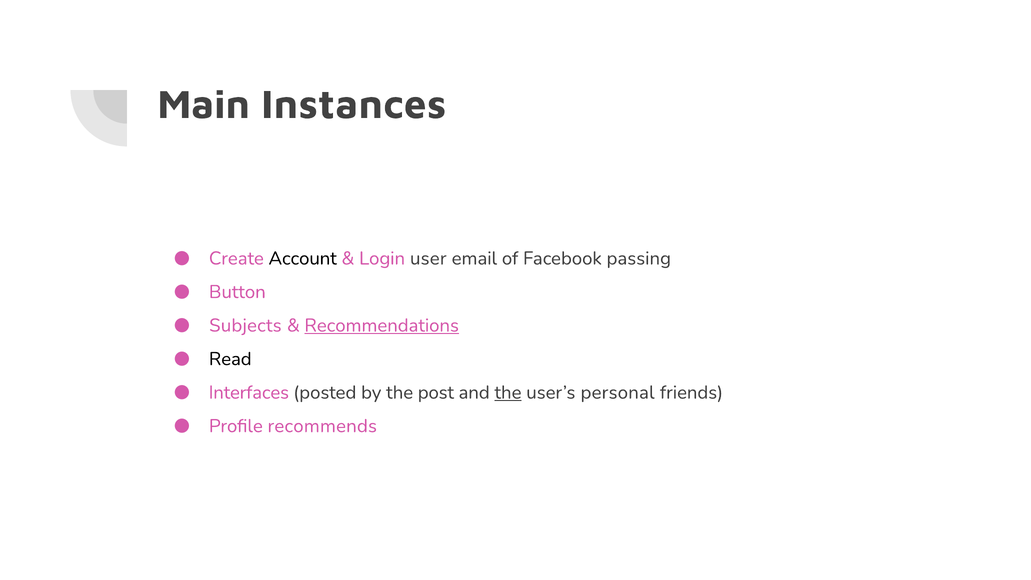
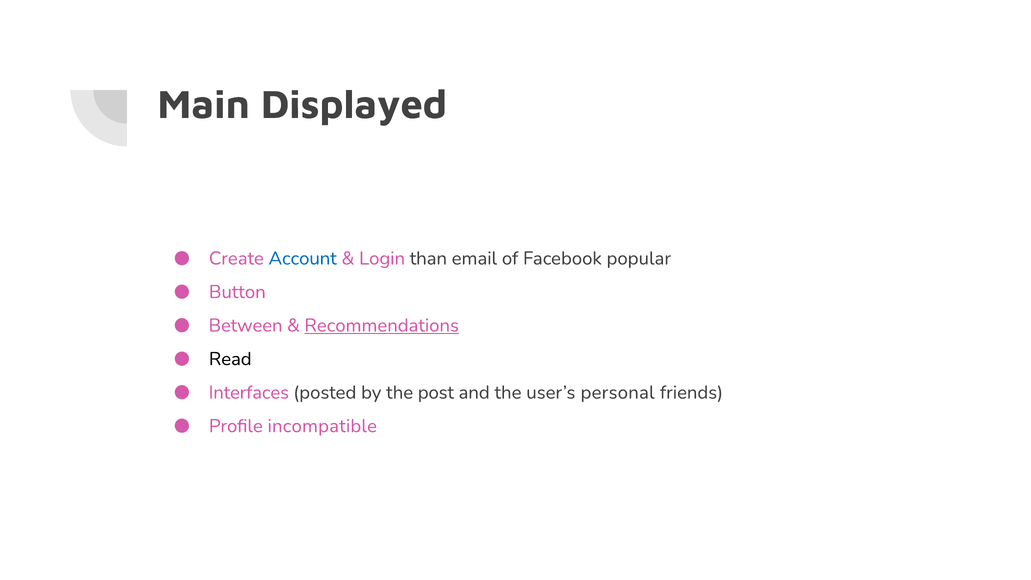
Instances: Instances -> Displayed (354, 105)
Account colour: black -> blue (303, 258)
user: user -> than (428, 258)
passing: passing -> popular (639, 258)
Subjects: Subjects -> Between (246, 325)
the underline: present -> none (508, 392)
recommends: recommends -> incompatible (322, 426)
